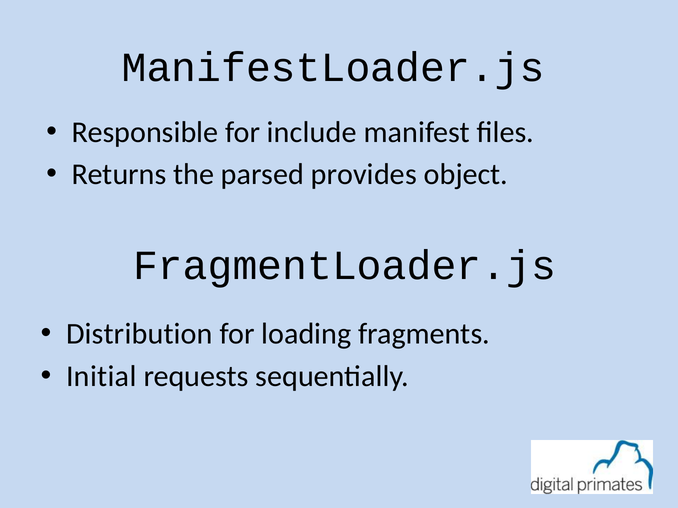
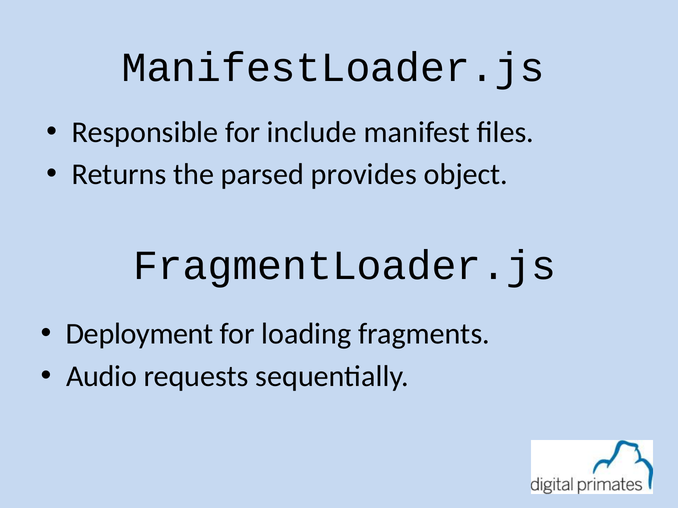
Distribution: Distribution -> Deployment (140, 334)
Initial: Initial -> Audio (102, 377)
